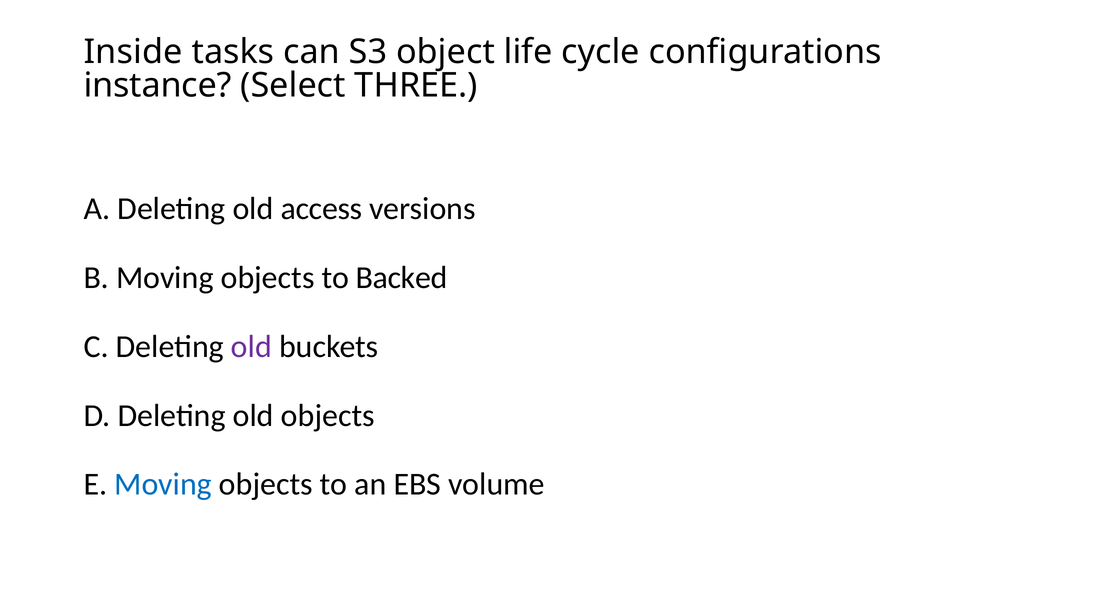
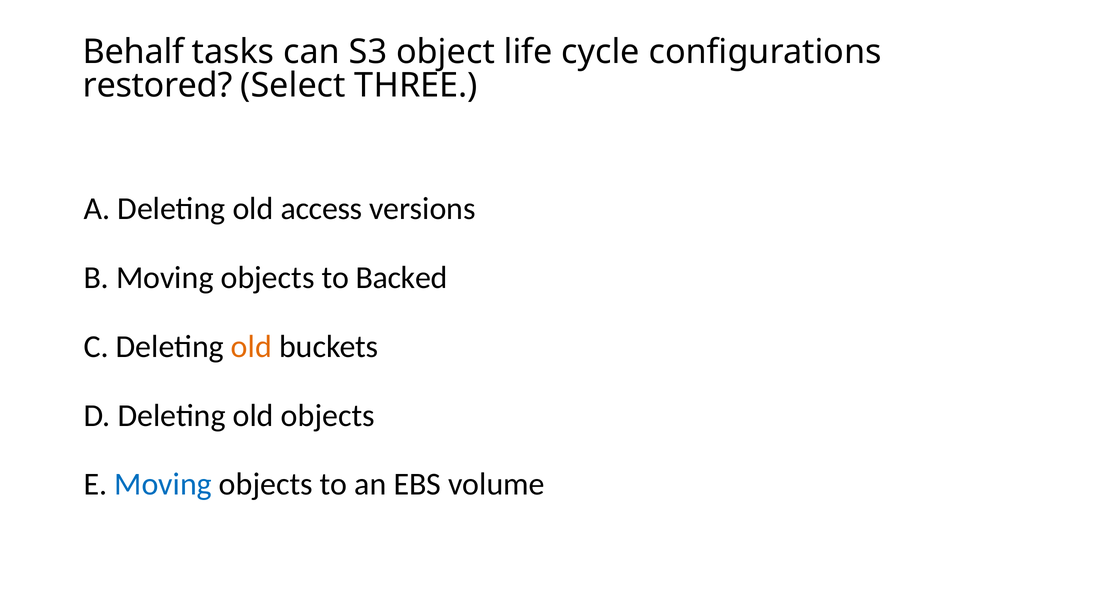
Inside: Inside -> Behalf (133, 52)
instance: instance -> restored (158, 86)
old colour: purple -> orange (251, 347)
